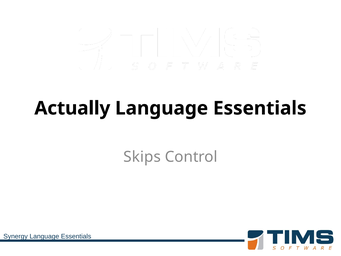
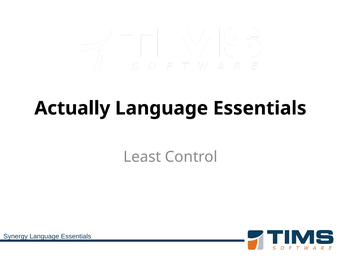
Skips: Skips -> Least (142, 157)
